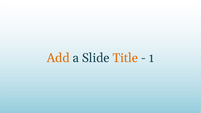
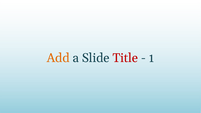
Title colour: orange -> red (125, 58)
